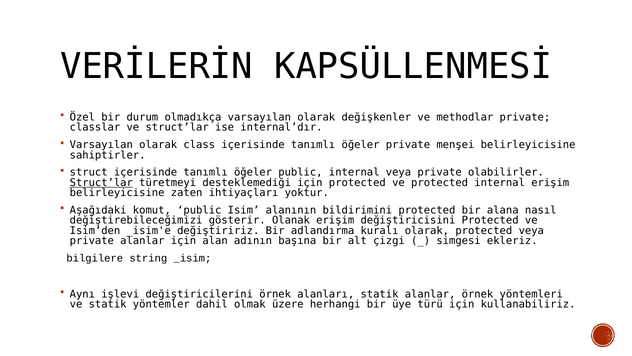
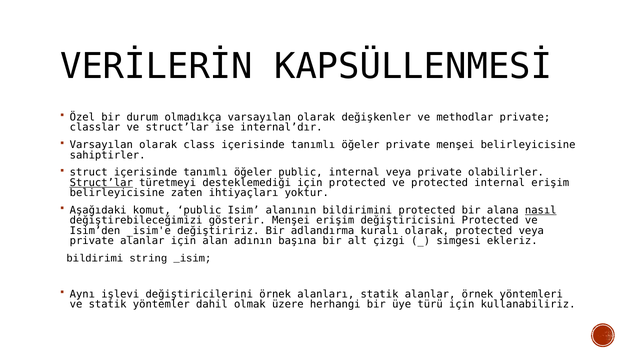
nasıl underline: none -> present (541, 210)
gösterir Olanak: Olanak -> Menşei (291, 220)
bilgilere: bilgilere -> bildirimi (95, 258)
